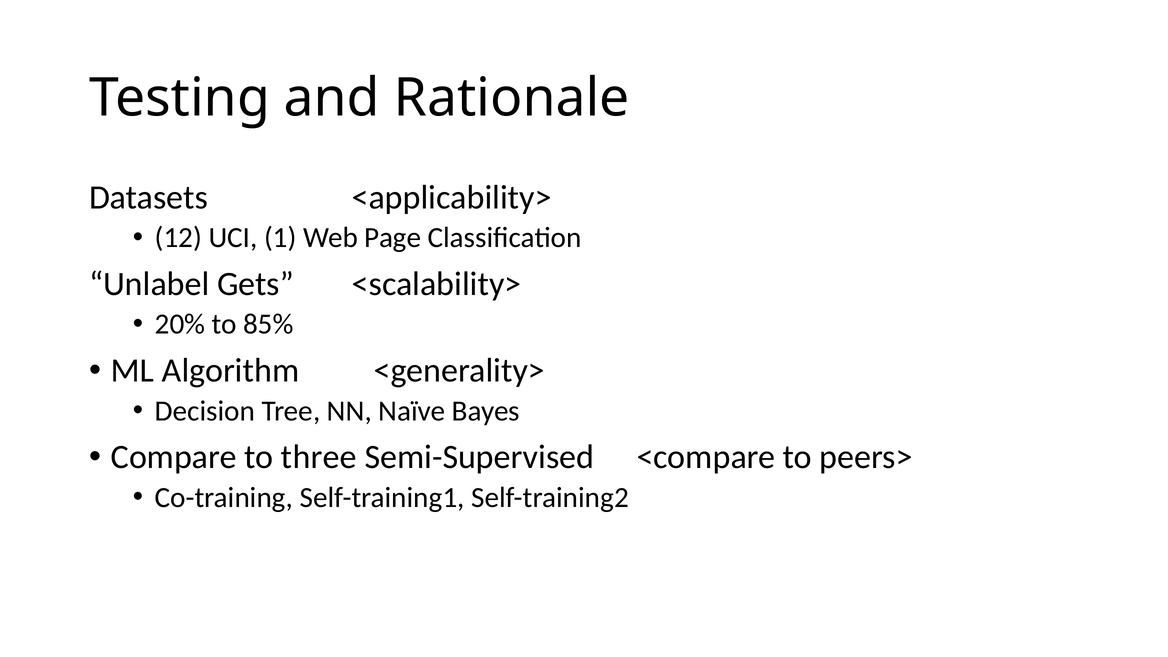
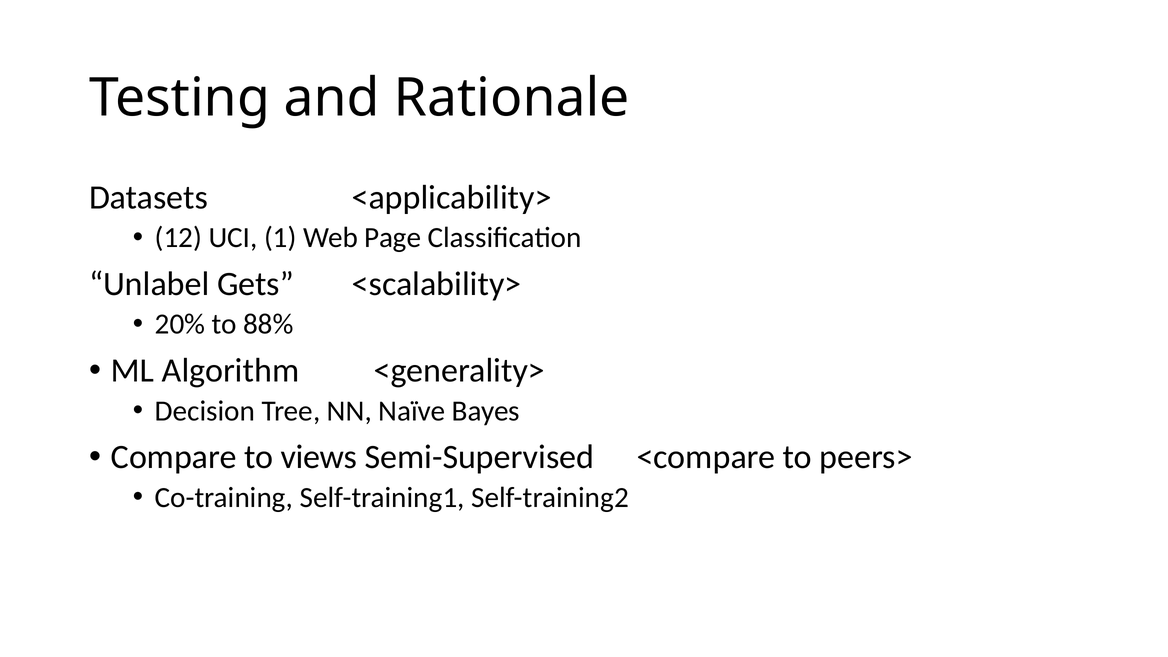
85%: 85% -> 88% (268, 324)
three: three -> views (319, 457)
